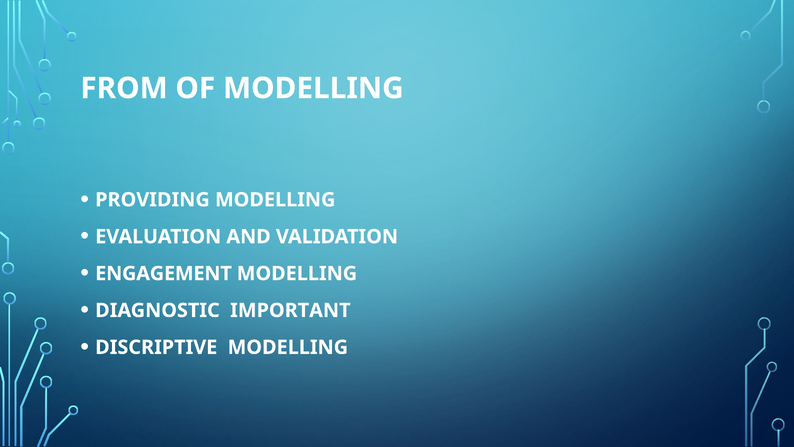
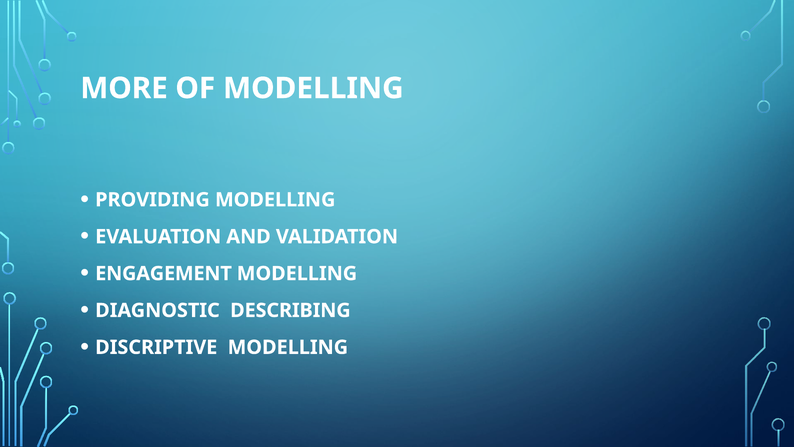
FROM: FROM -> MORE (124, 88)
IMPORTANT: IMPORTANT -> DESCRIBING (290, 310)
